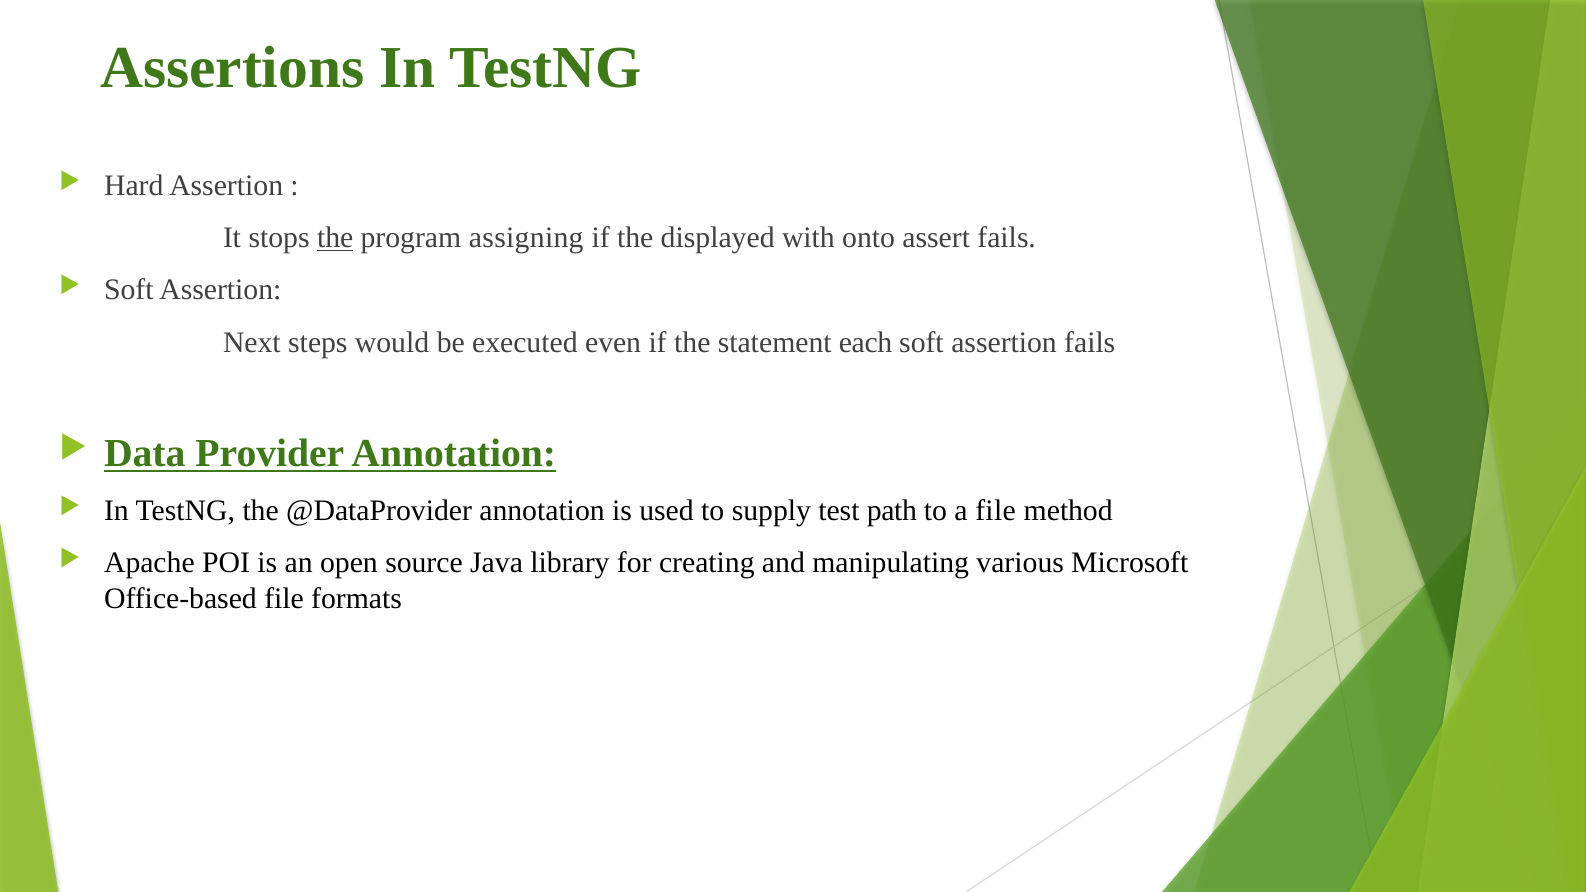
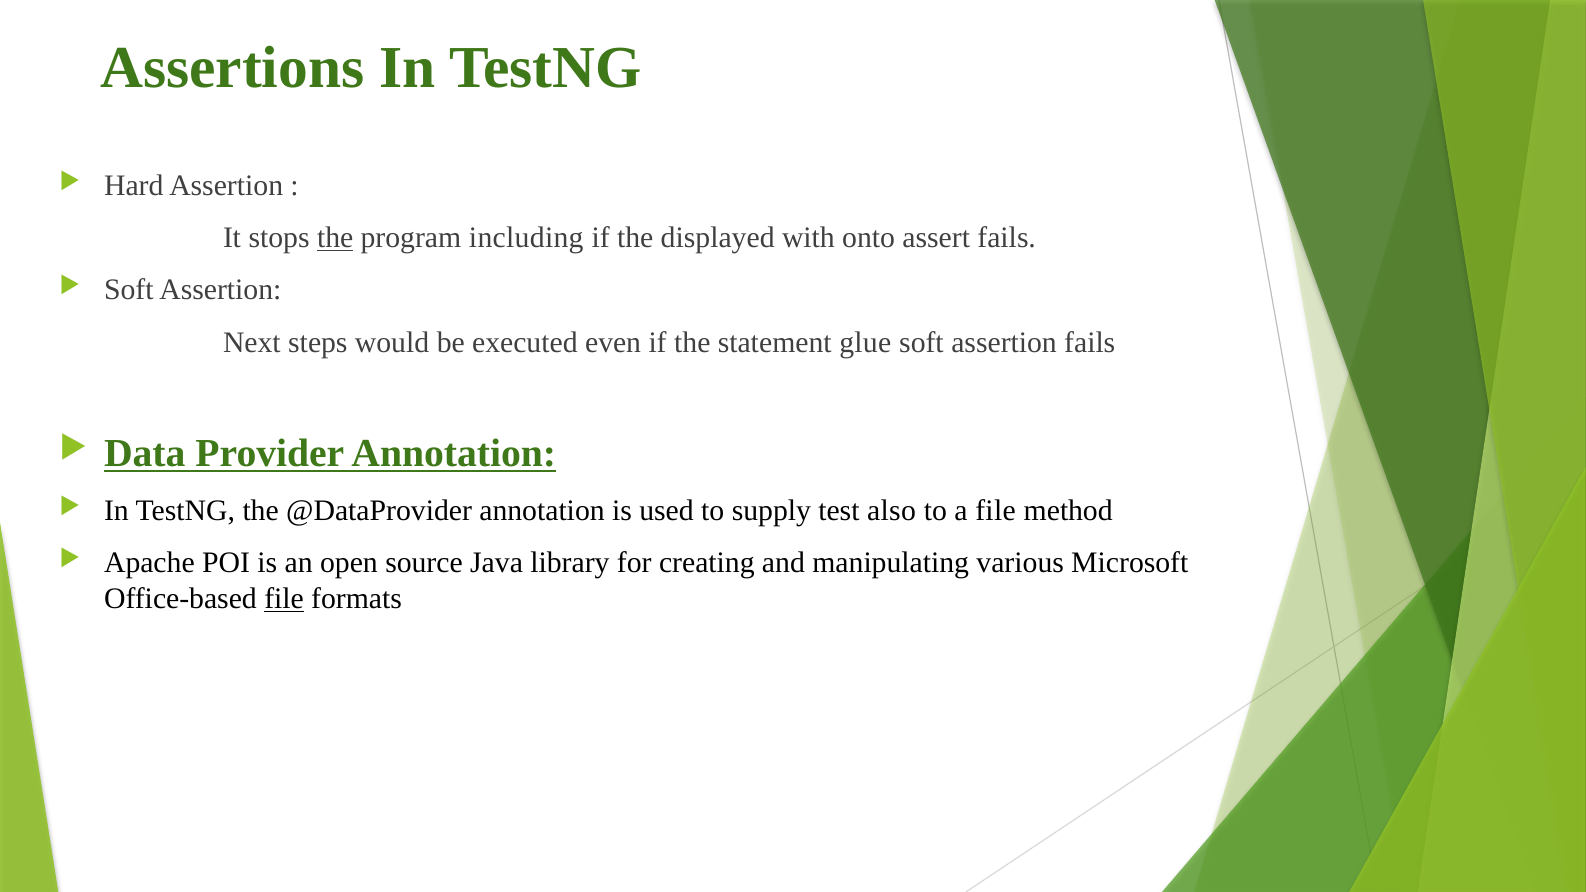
assigning: assigning -> including (526, 238)
each: each -> glue (865, 342)
path: path -> also (892, 511)
file underline: none -> present (284, 599)
